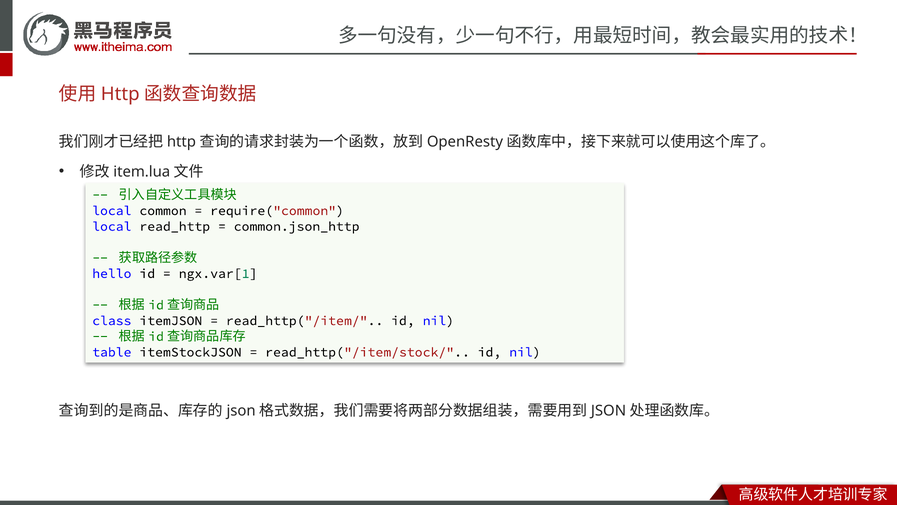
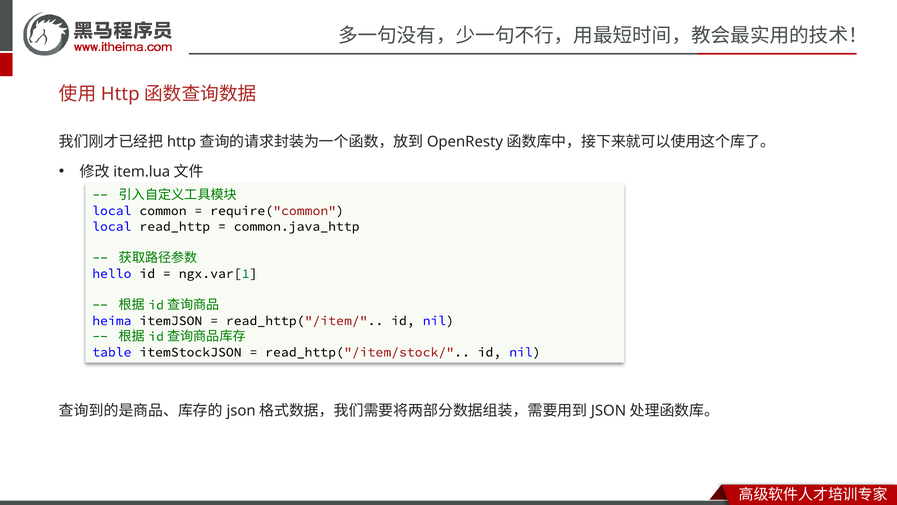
common.json_http: common.json_http -> common.java_http (297, 226)
class: class -> heima (112, 320)
